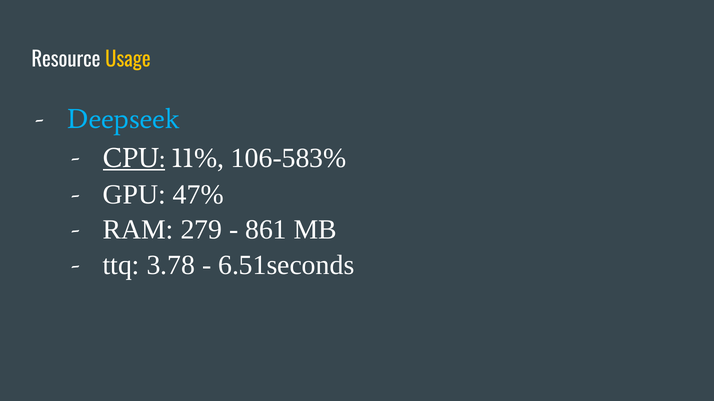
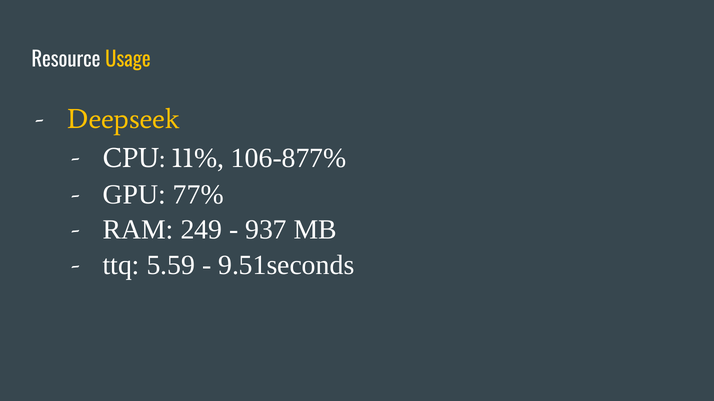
Deepseek colour: light blue -> yellow (123, 119)
CPU underline: present -> none (134, 158)
106-583%: 106-583% -> 106-877% (289, 158)
47%: 47% -> 77% (198, 195)
279: 279 -> 249 (201, 230)
861: 861 -> 937 (266, 230)
3.78: 3.78 -> 5.59 (171, 265)
6.51seconds: 6.51seconds -> 9.51seconds (286, 265)
